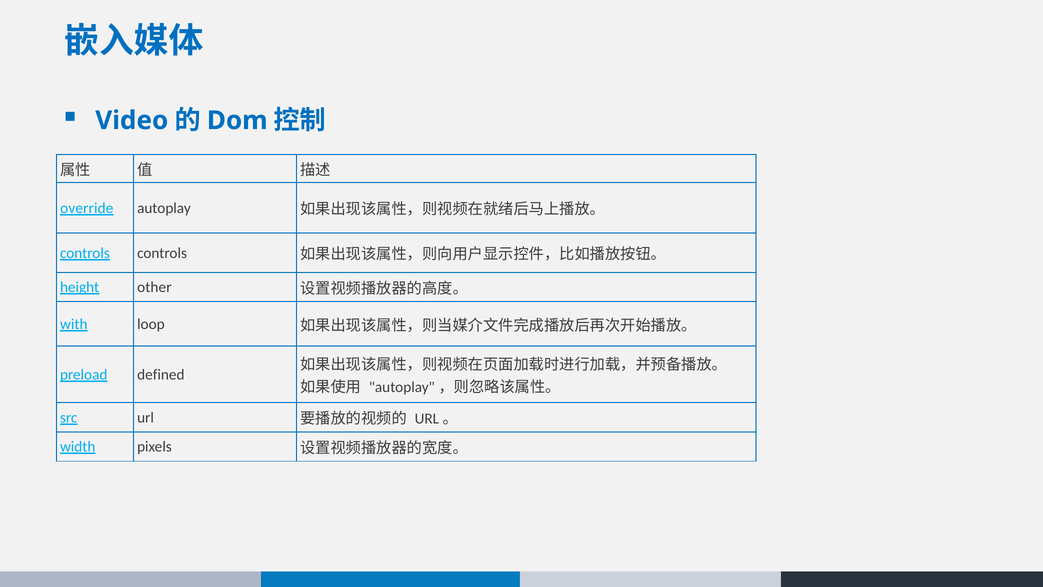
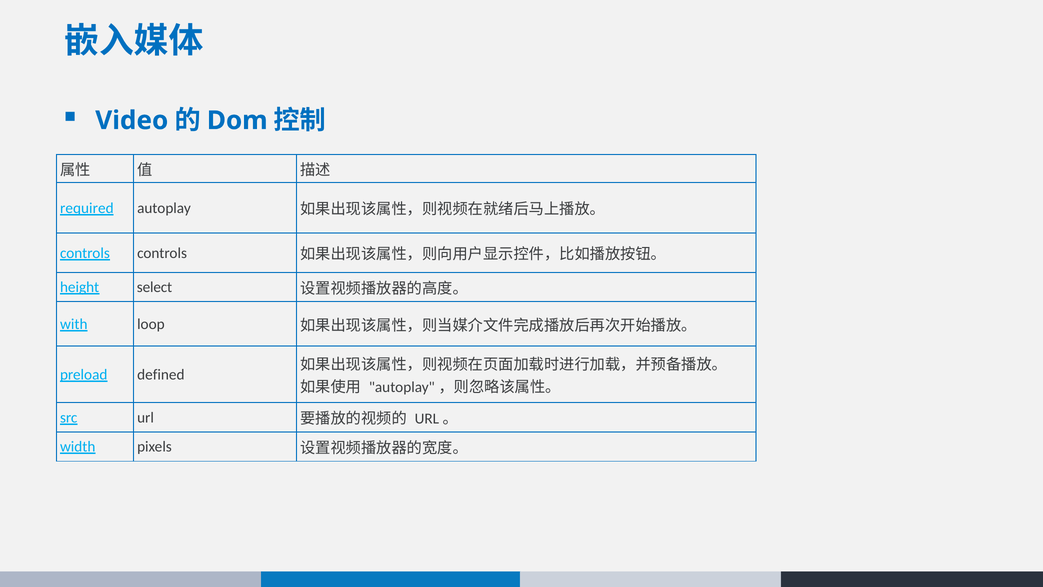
override: override -> required (87, 208)
other: other -> select (155, 287)
